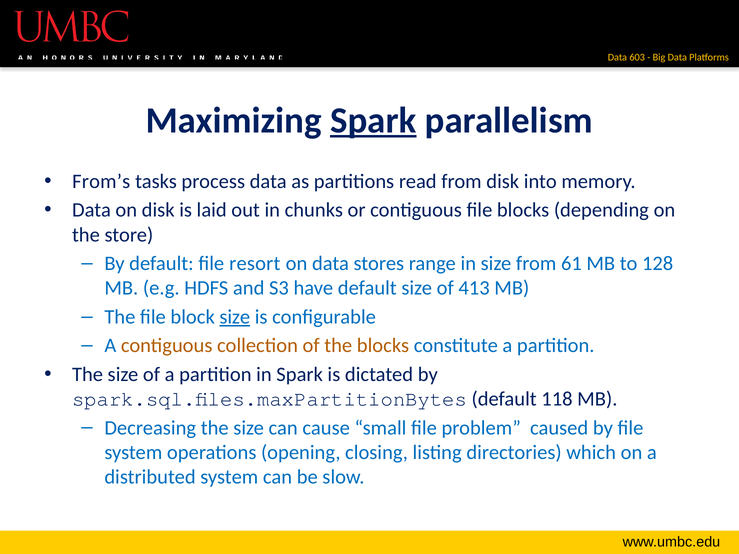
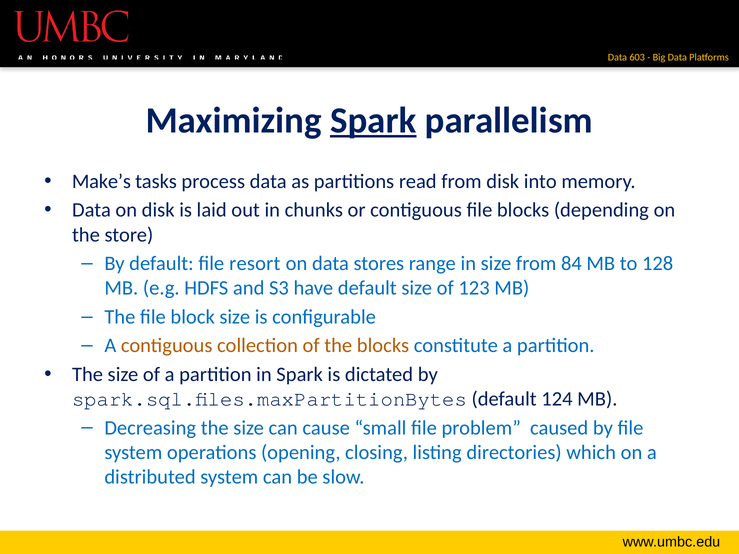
From’s: From’s -> Make’s (101, 182)
61: 61 -> 84 (571, 264)
413: 413 -> 123 (474, 288)
size underline: present -> none (235, 317)
118: 118 -> 124 (557, 399)
